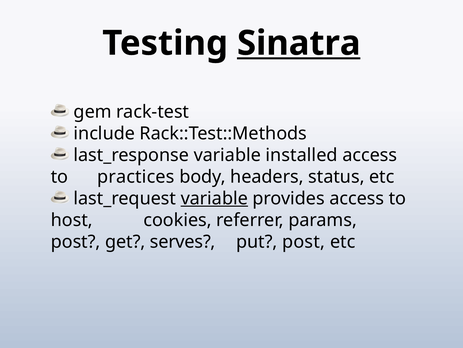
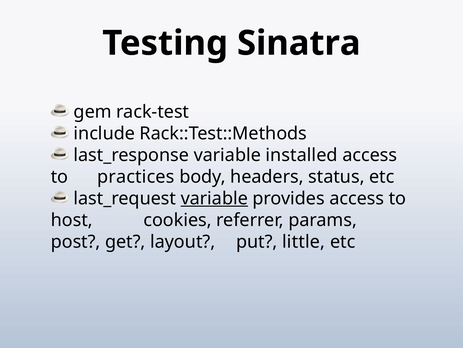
Sinatra underline: present -> none (299, 43)
serves: serves -> layout (183, 241)
put post: post -> little (304, 241)
